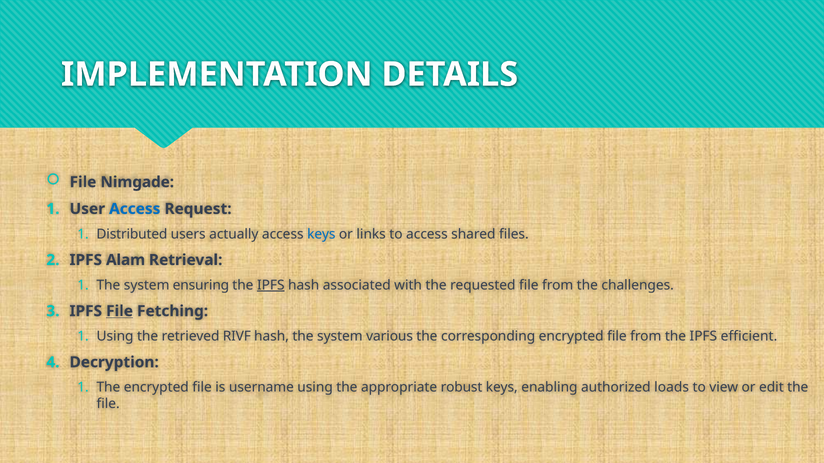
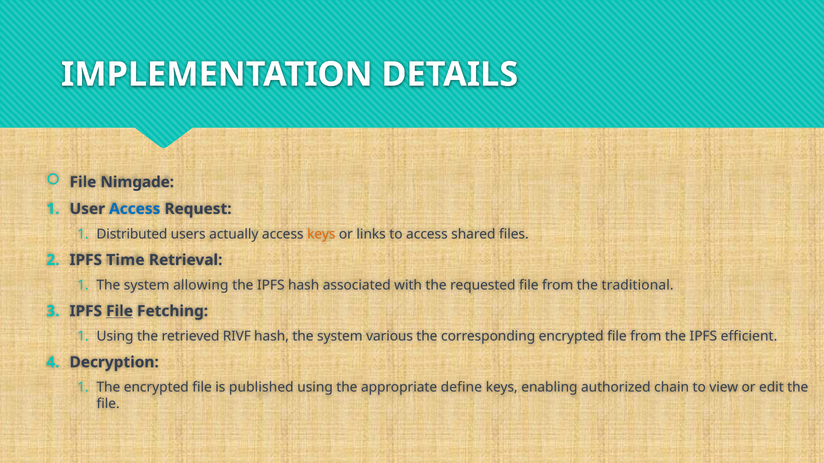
keys colour: blue -> orange (321, 234)
Alam: Alam -> Time (125, 260)
ensuring: ensuring -> allowing (201, 286)
IPFS underline: present -> none (271, 286)
challenges: challenges -> traditional (638, 286)
username: username -> published (261, 388)
robust: robust -> define (461, 388)
loads: loads -> chain (672, 388)
